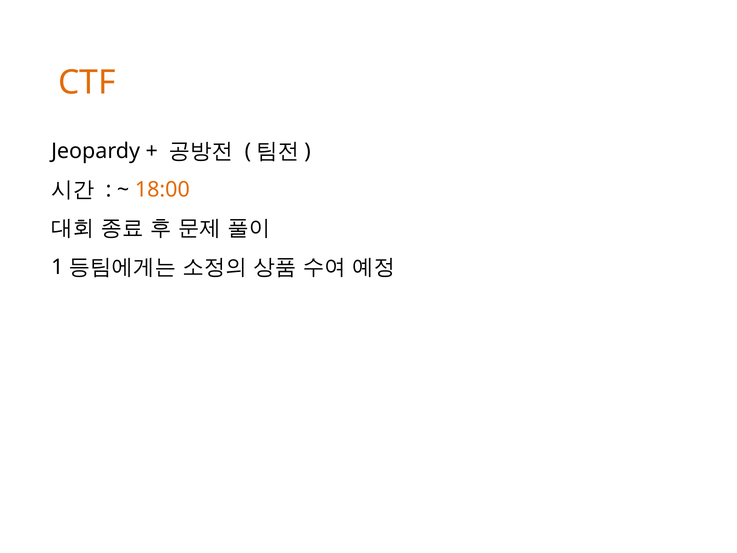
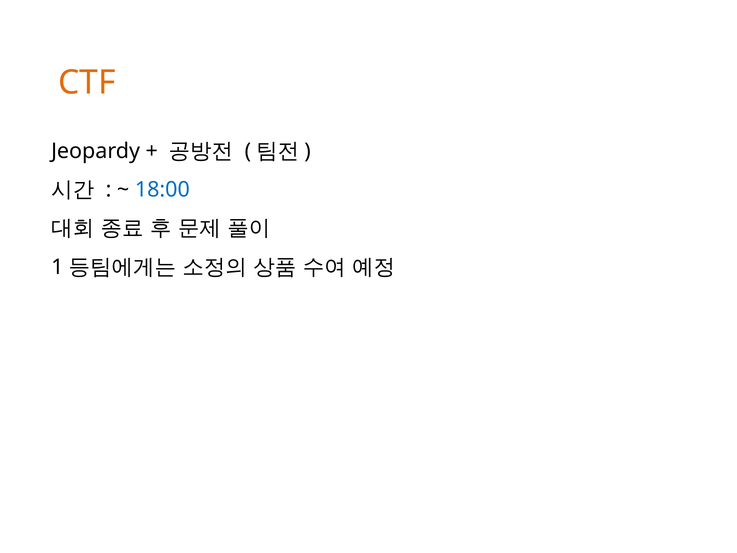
18:00 colour: orange -> blue (162, 190)
